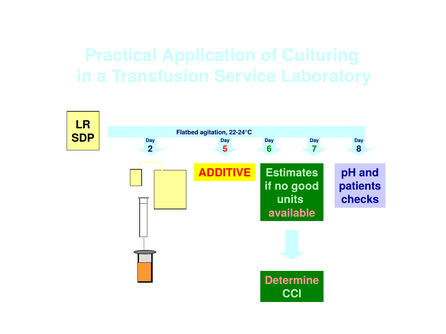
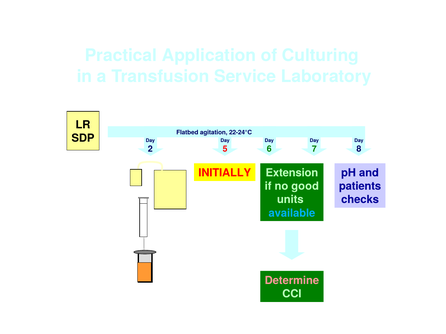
ADDITIVE: ADDITIVE -> INITIALLY (225, 173)
Estimates: Estimates -> Extension (292, 173)
available colour: pink -> light blue (292, 213)
